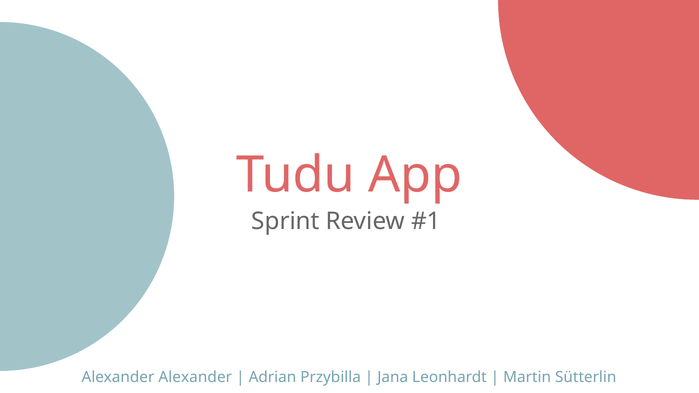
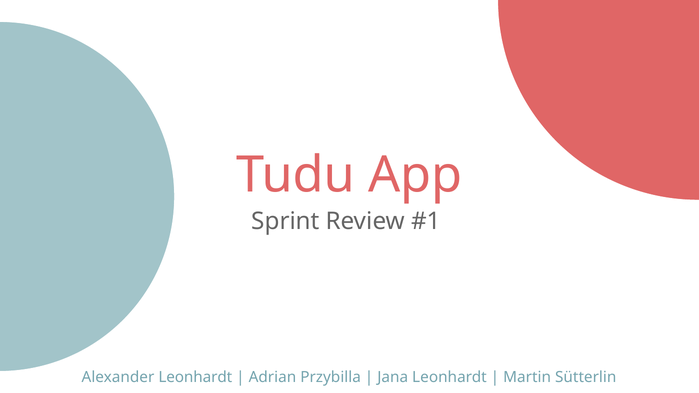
Alexander Alexander: Alexander -> Leonhardt (195, 377)
